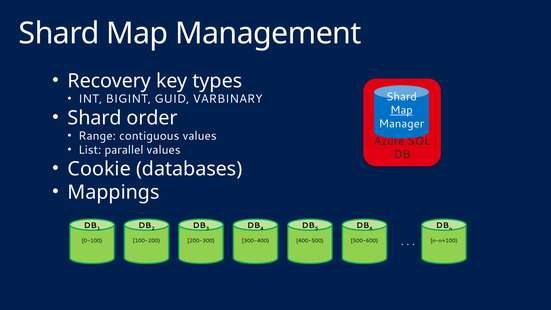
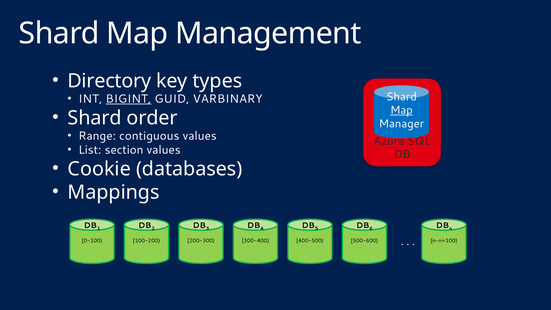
Recovery: Recovery -> Directory (109, 81)
BIGINT underline: none -> present (128, 99)
parallel: parallel -> section (124, 150)
